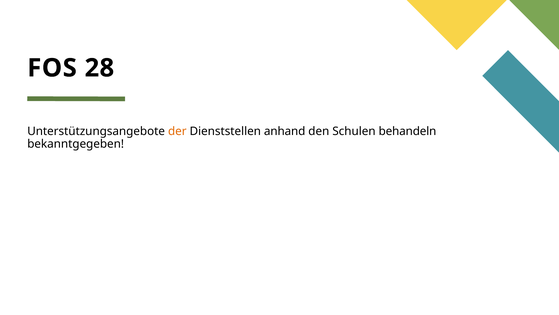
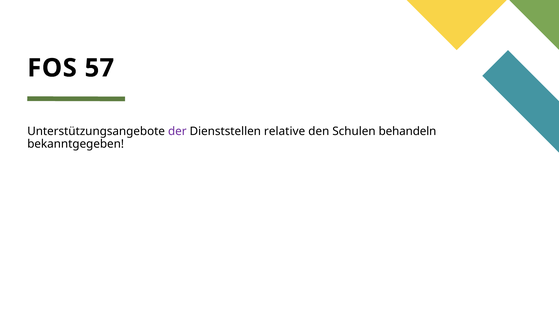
28: 28 -> 57 (99, 68)
der colour: orange -> purple (177, 131)
anhand: anhand -> relative (285, 131)
